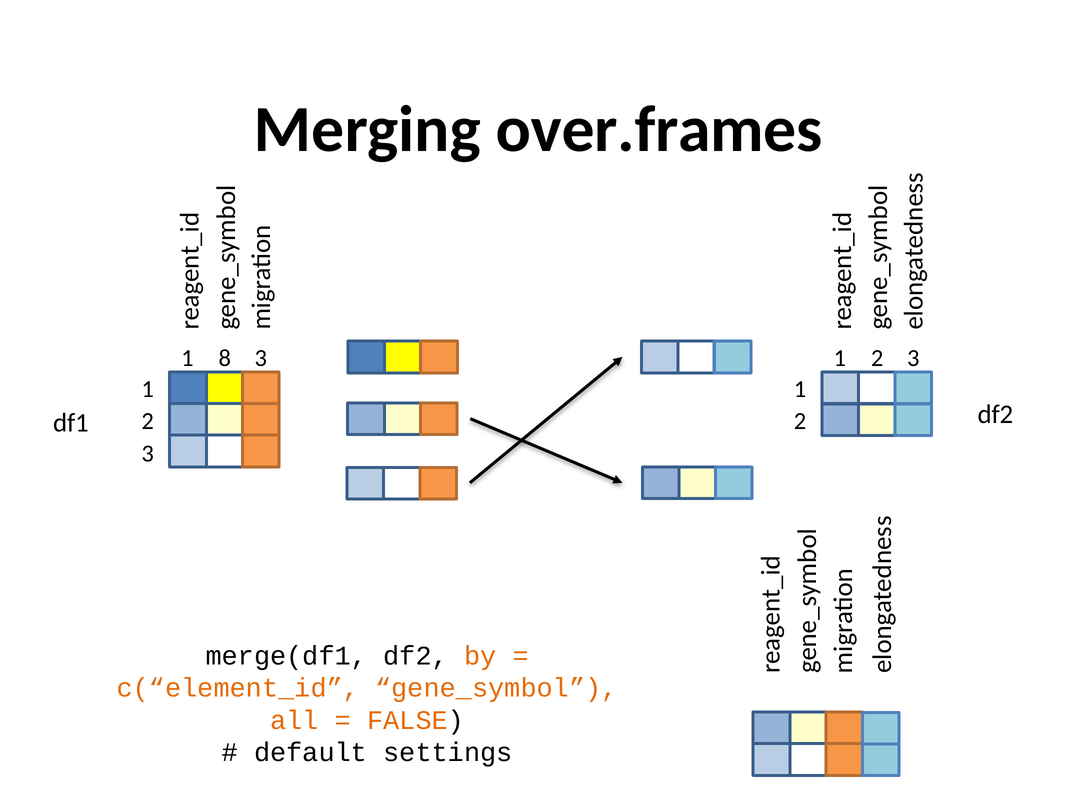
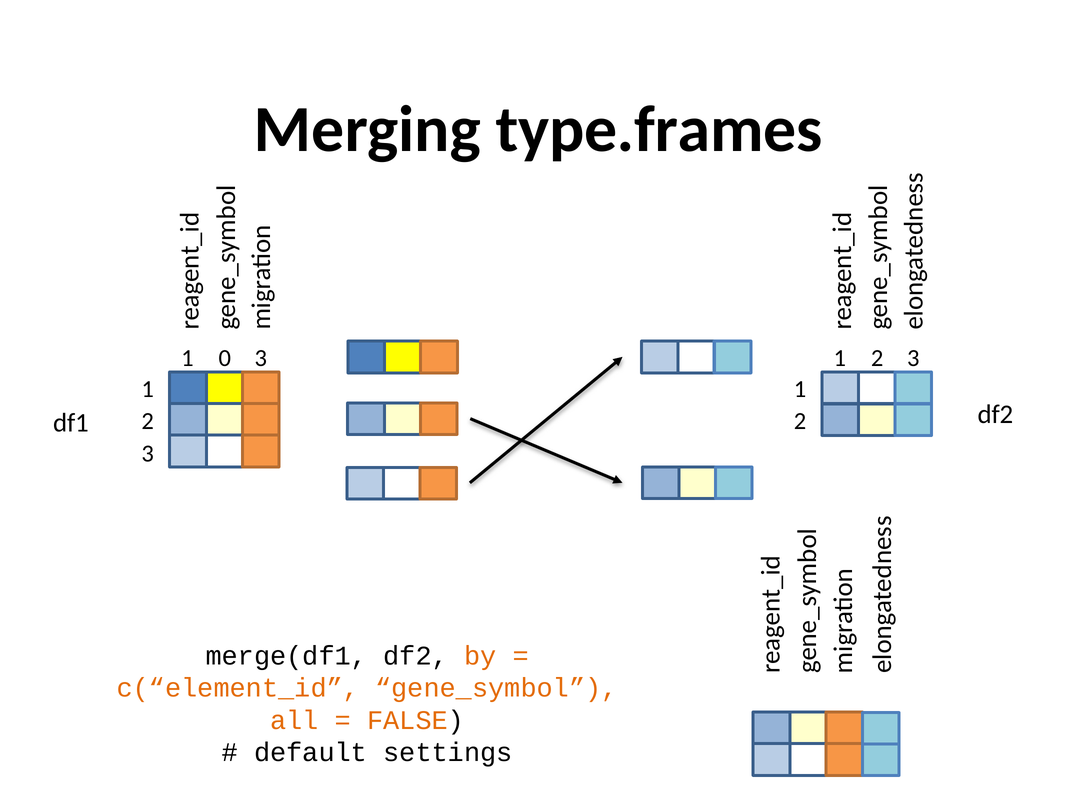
over.frames: over.frames -> type.frames (659, 130)
8: 8 -> 0 (225, 359)
